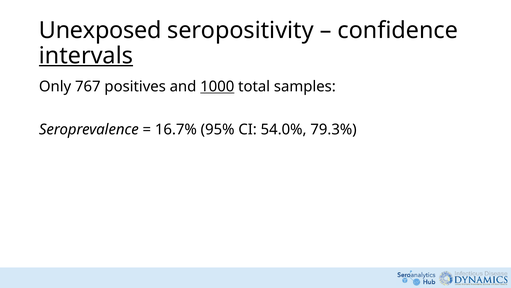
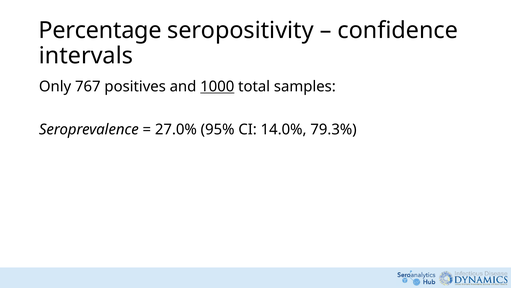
Unexposed: Unexposed -> Percentage (100, 30)
intervals underline: present -> none (86, 56)
16.7%: 16.7% -> 27.0% (176, 129)
54.0%: 54.0% -> 14.0% (284, 129)
